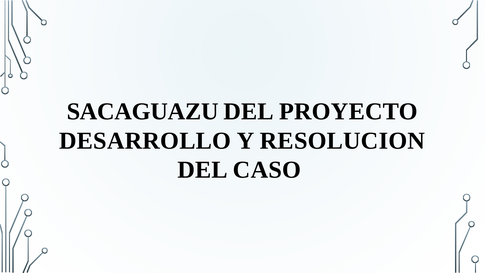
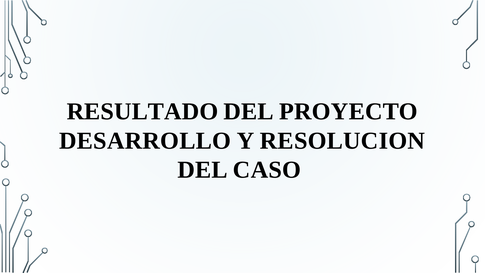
SACAGUAZU: SACAGUAZU -> RESULTADO (142, 112)
